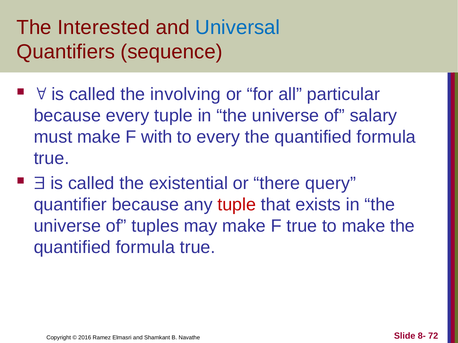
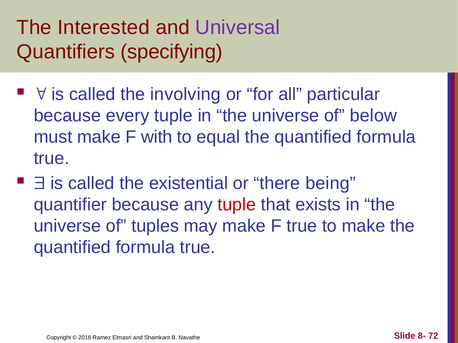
Universal colour: blue -> purple (238, 27)
sequence: sequence -> specifying (172, 52)
salary: salary -> below (373, 116)
to every: every -> equal (218, 137)
query: query -> being (331, 183)
